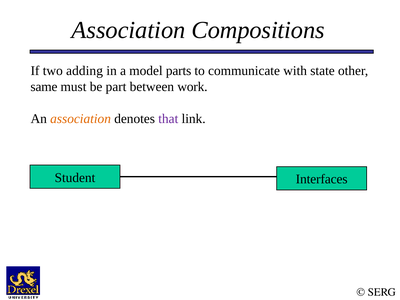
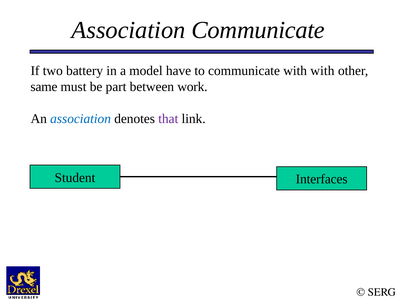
Association Compositions: Compositions -> Communicate (258, 30)
adding: adding -> battery (85, 71)
parts: parts -> have (179, 71)
with state: state -> with (322, 71)
association colour: orange -> blue (81, 119)
